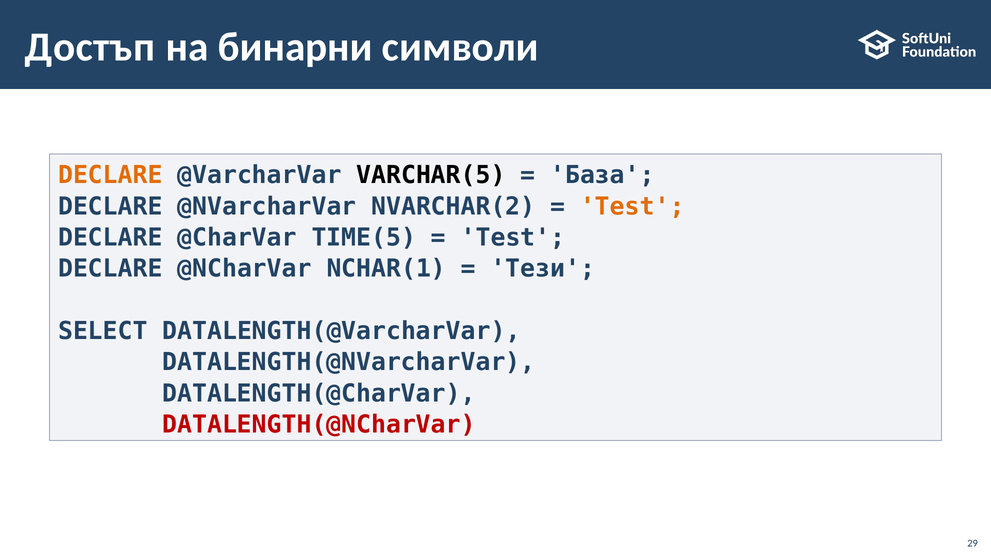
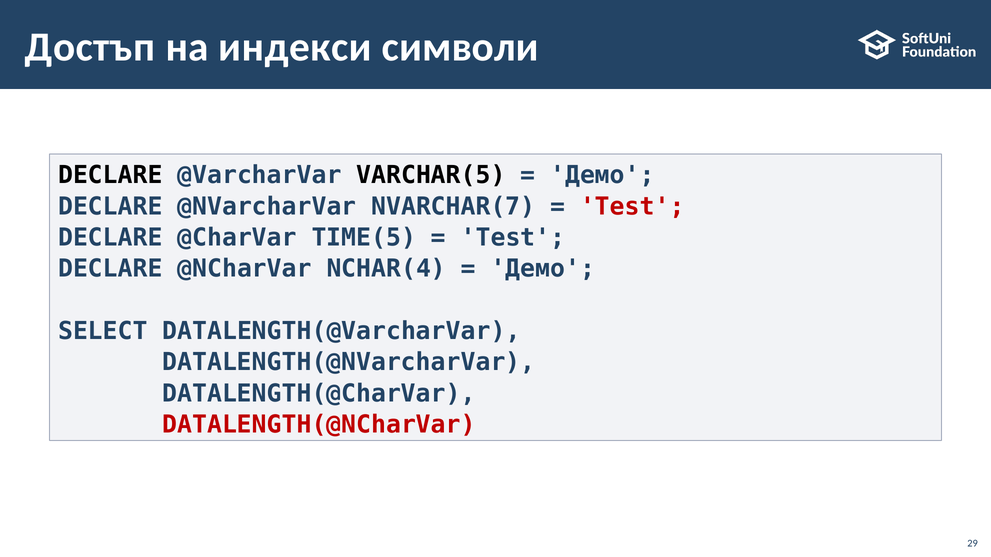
бинарни: бинарни -> индекси (295, 47)
DECLARE colour: orange -> black (110, 175)
База: База -> Демо (602, 175)
NVARCHAR(2: NVARCHAR(2 -> NVARCHAR(7 (453, 207)
Test colour: orange -> red (632, 207)
NCHAR(1: NCHAR(1 -> NCHAR(4 (386, 269)
Тези: Тези -> Демо (543, 269)
